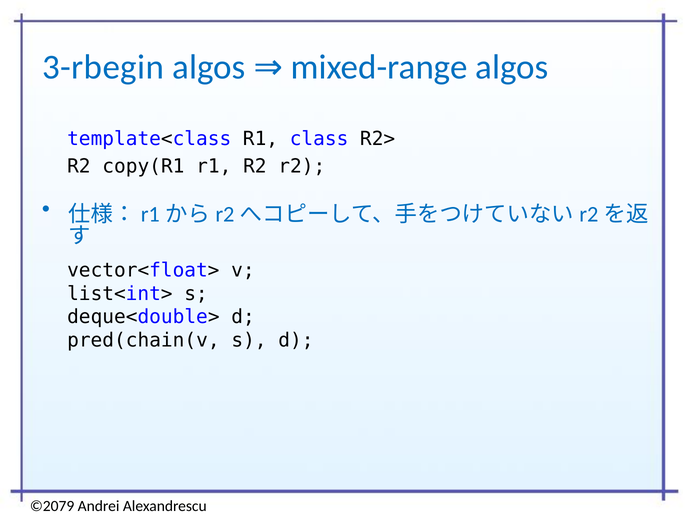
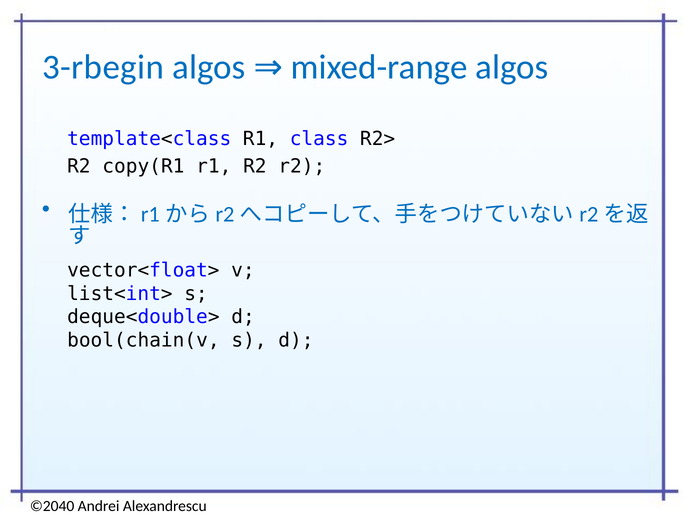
pred(chain(v: pred(chain(v -> bool(chain(v (143, 340)
©2079: ©2079 -> ©2040 (52, 506)
